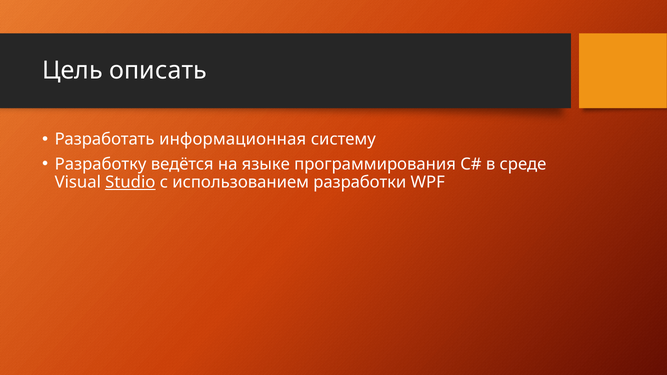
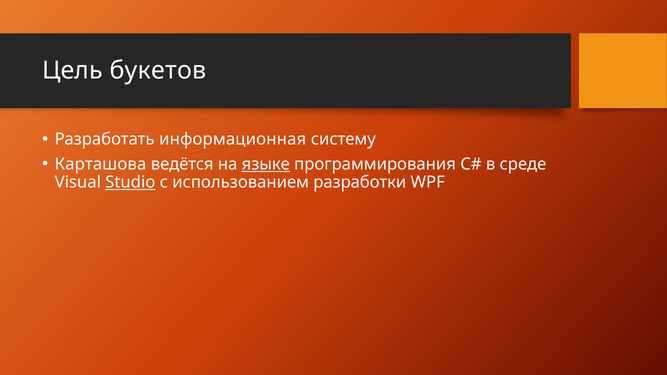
описать: описать -> букетов (158, 71)
Разработку: Разработку -> Карташова (101, 164)
языке underline: none -> present (266, 164)
